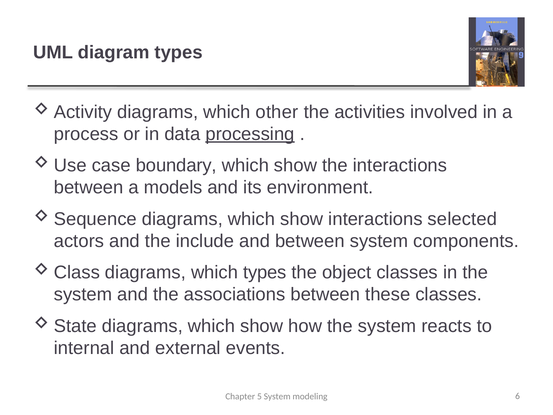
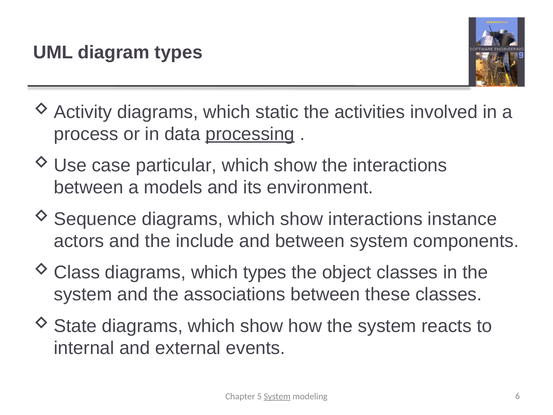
other: other -> static (277, 112)
boundary: boundary -> particular (176, 165)
selected: selected -> instance (462, 219)
System underline: none -> present (277, 396)
